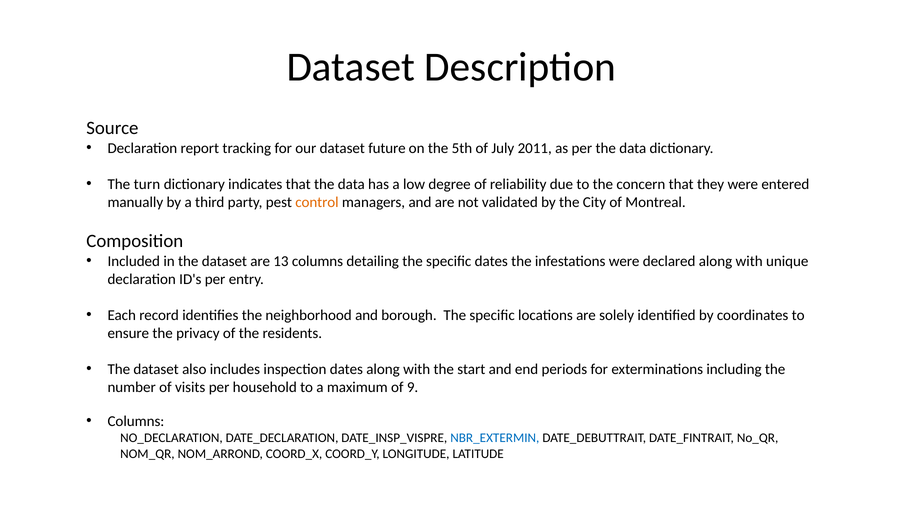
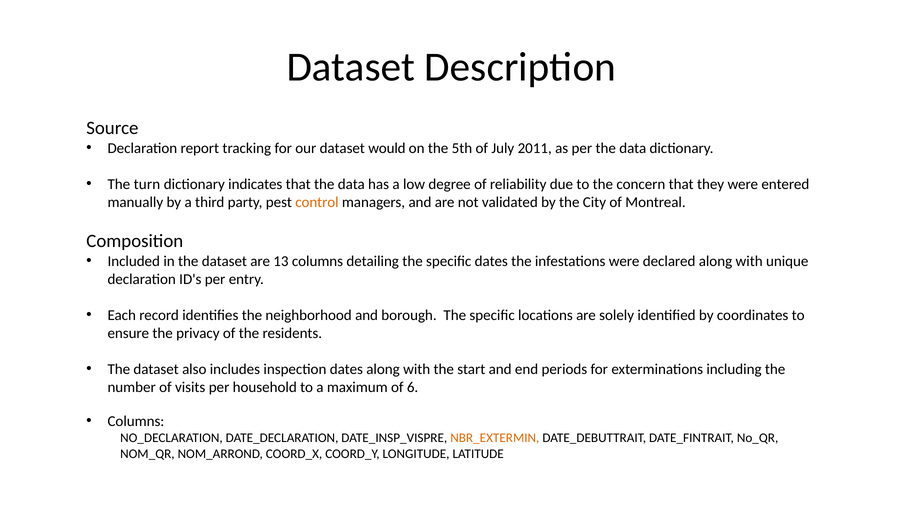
future: future -> would (387, 148)
9: 9 -> 6 (413, 387)
NBR_EXTERMIN colour: blue -> orange (495, 438)
